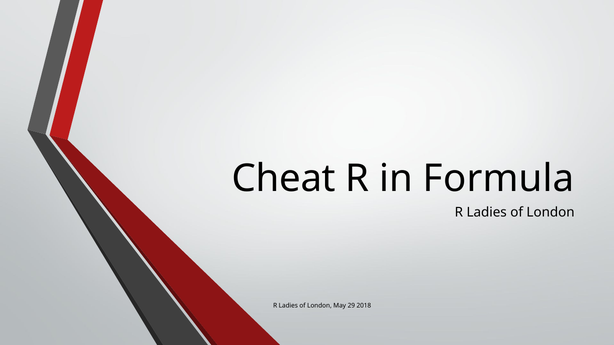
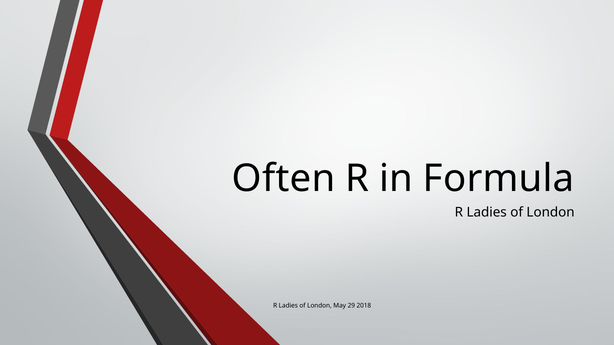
Cheat: Cheat -> Often (284, 179)
